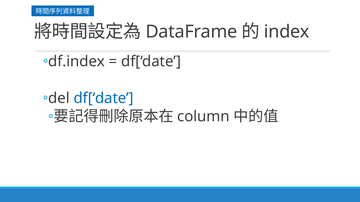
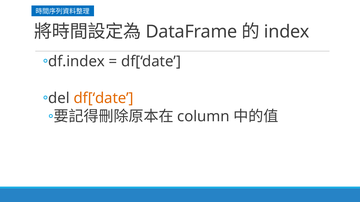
df[‘date colour: blue -> orange (104, 98)
